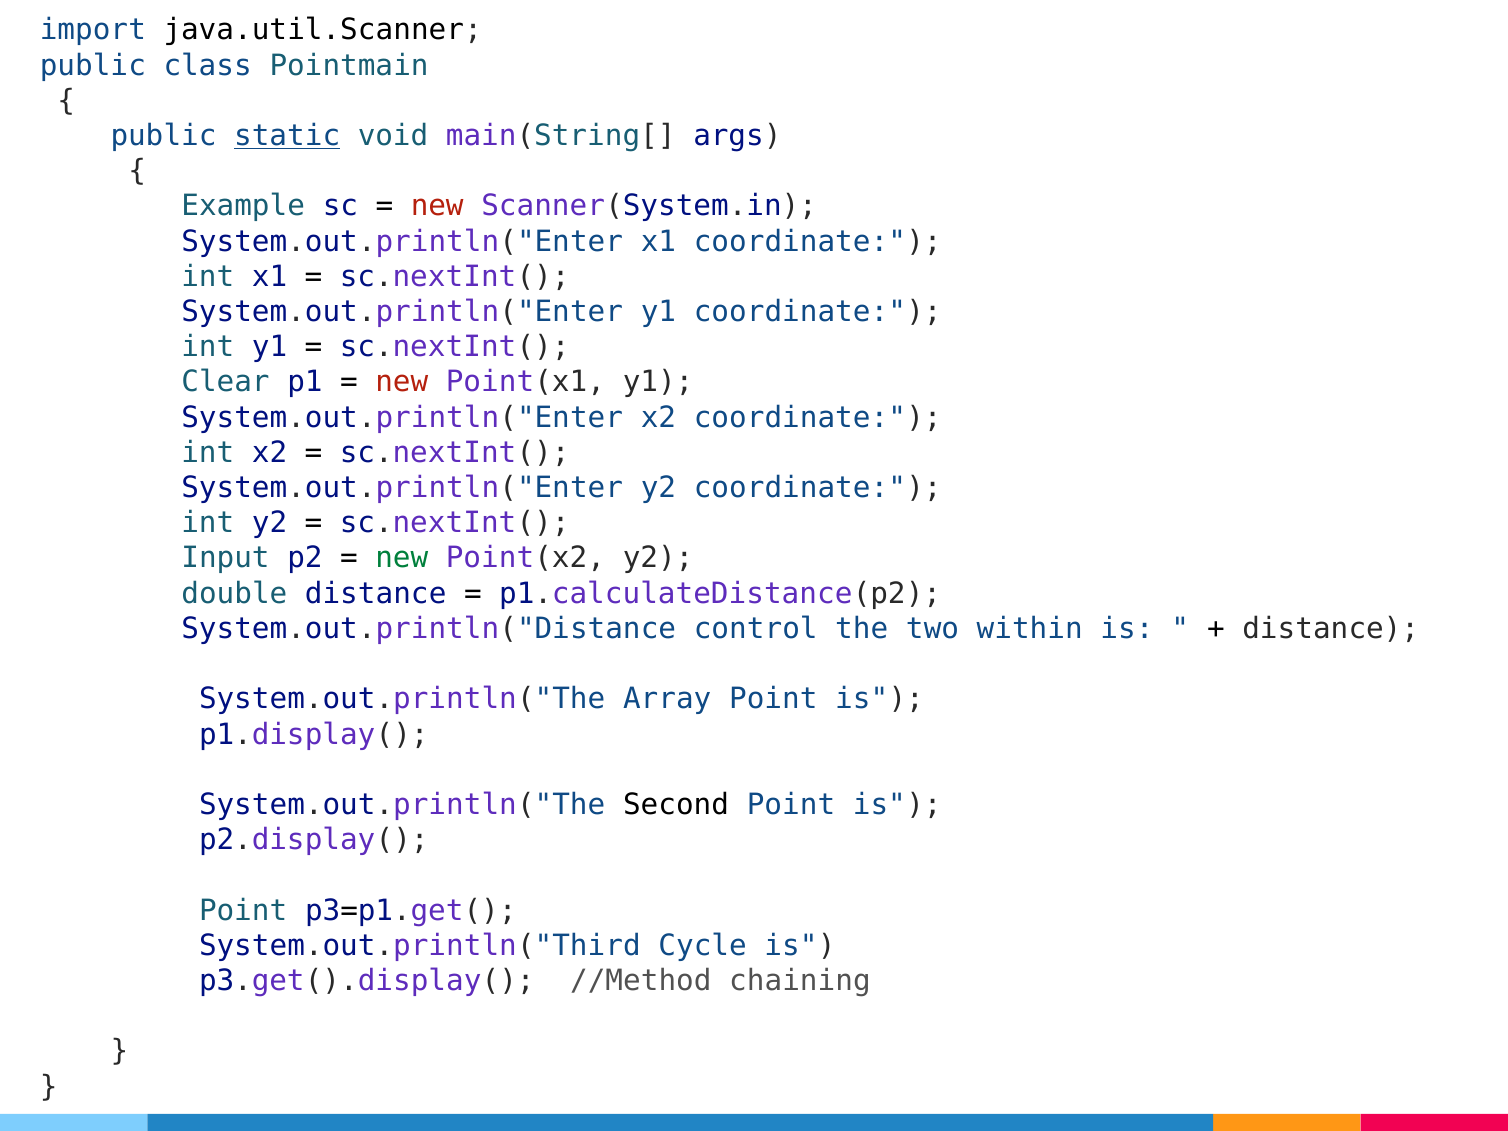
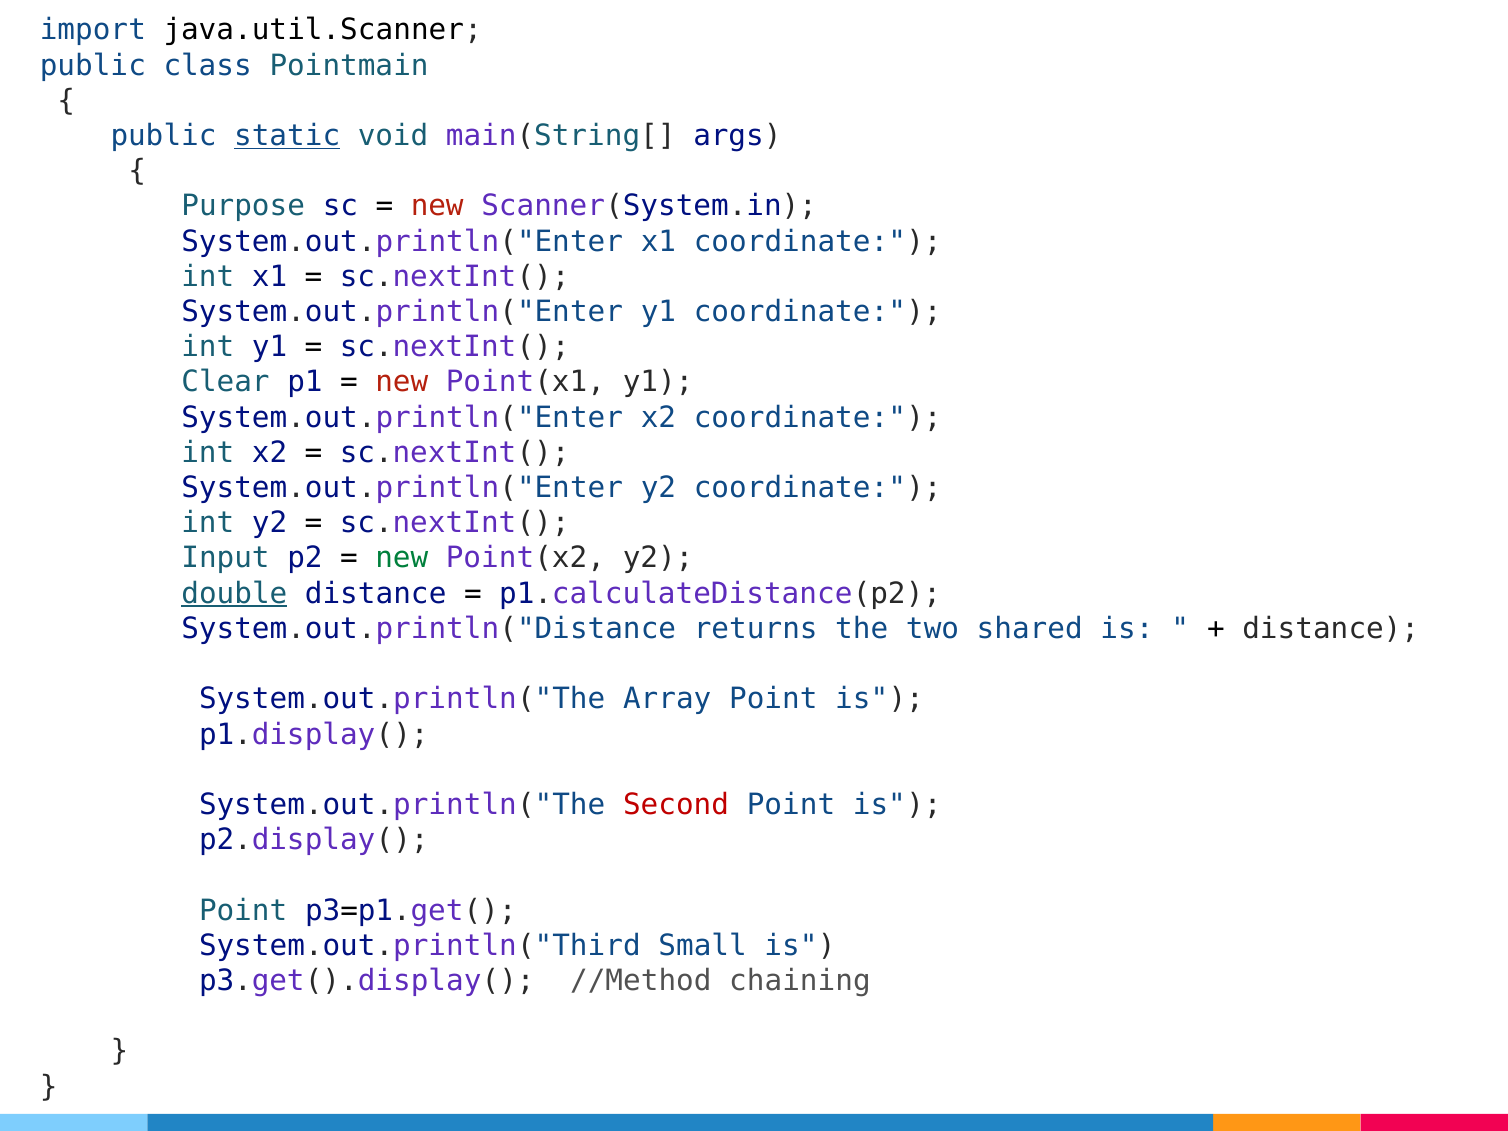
Example: Example -> Purpose (243, 206)
double underline: none -> present (234, 594)
control: control -> returns (756, 629)
within: within -> shared (1030, 629)
Second colour: black -> red (676, 805)
Cycle: Cycle -> Small (703, 946)
